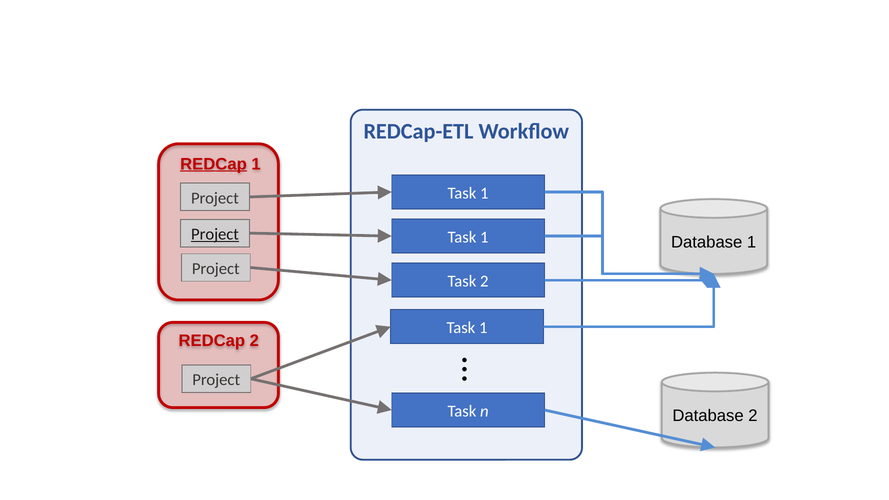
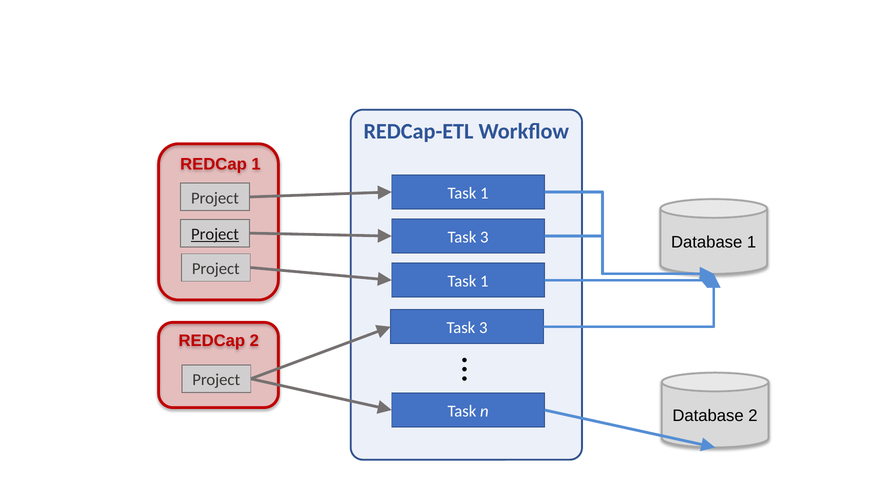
REDCap underline: present -> none (214, 164)
1: 1 -> 3 (484, 237)
2: 2 -> 1 (484, 281)
1: 1 -> 3 (483, 328)
